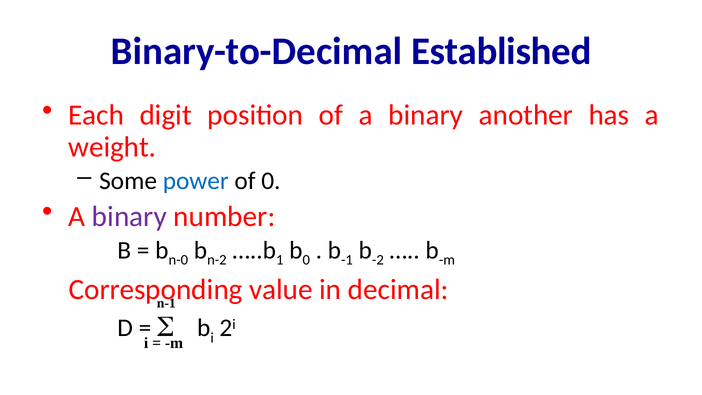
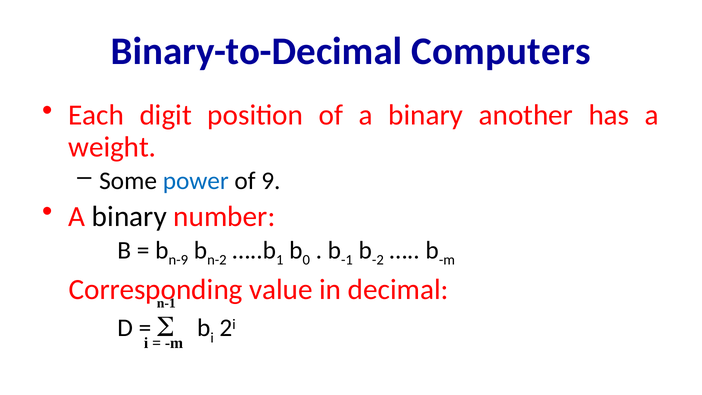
Established: Established -> Computers (501, 51)
of 0: 0 -> 9 (271, 181)
binary colour: purple -> black (129, 216)
n-0: n-0 -> n-9 (178, 260)
